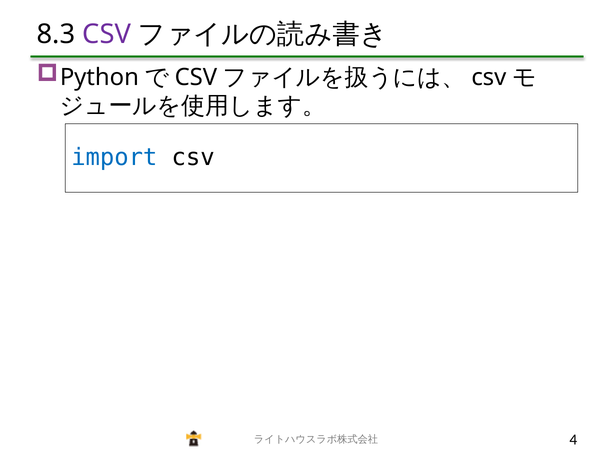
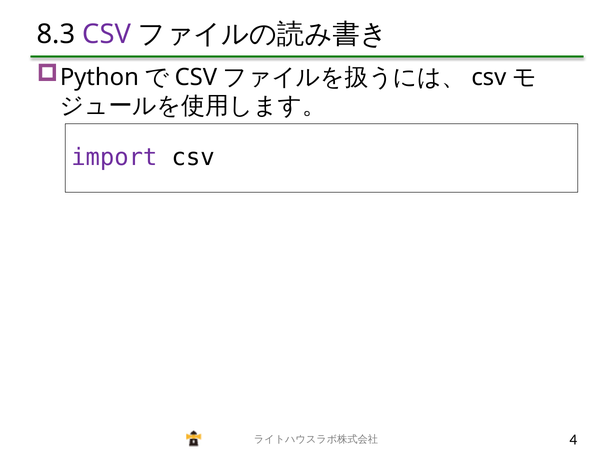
import colour: blue -> purple (114, 157)
